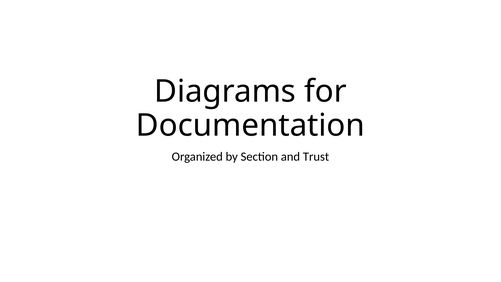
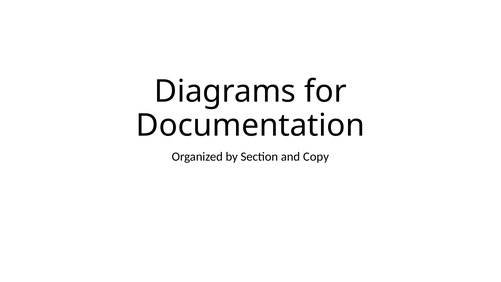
Trust: Trust -> Copy (316, 157)
